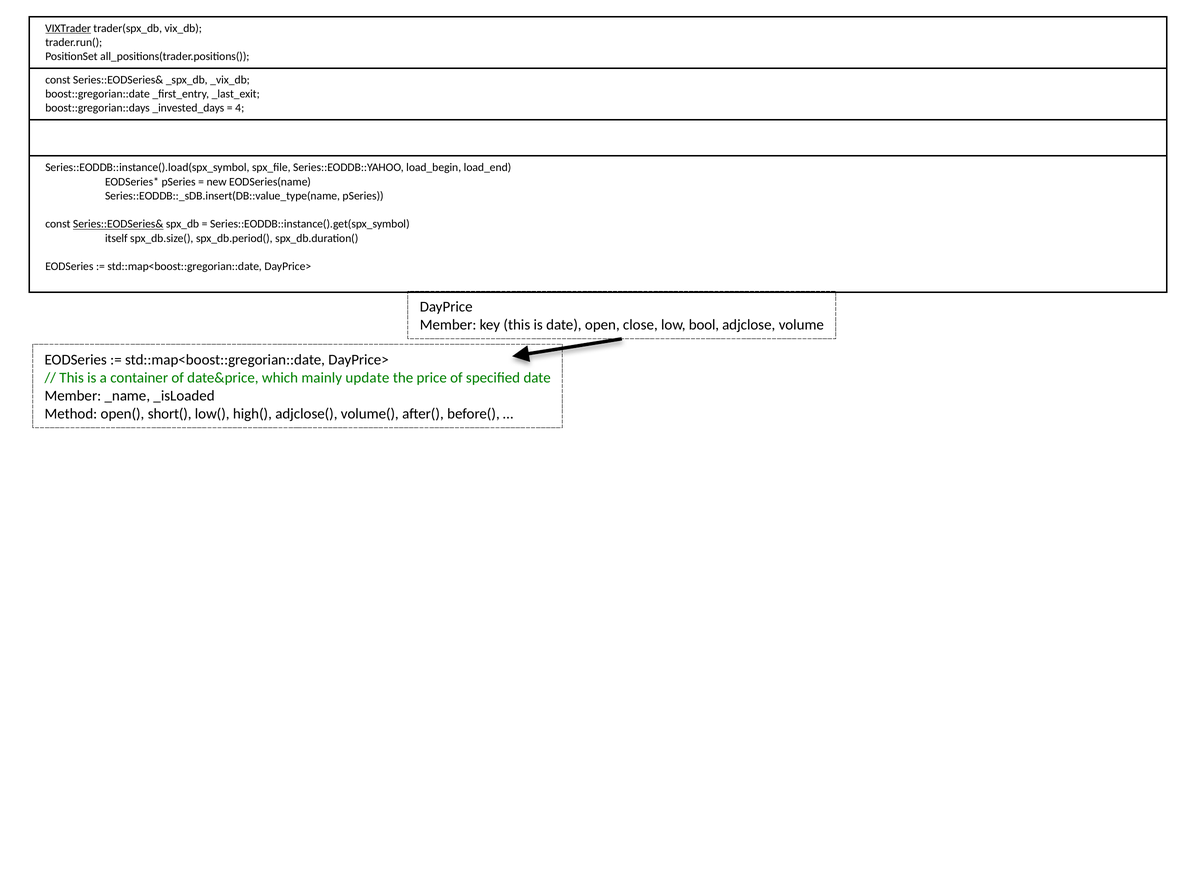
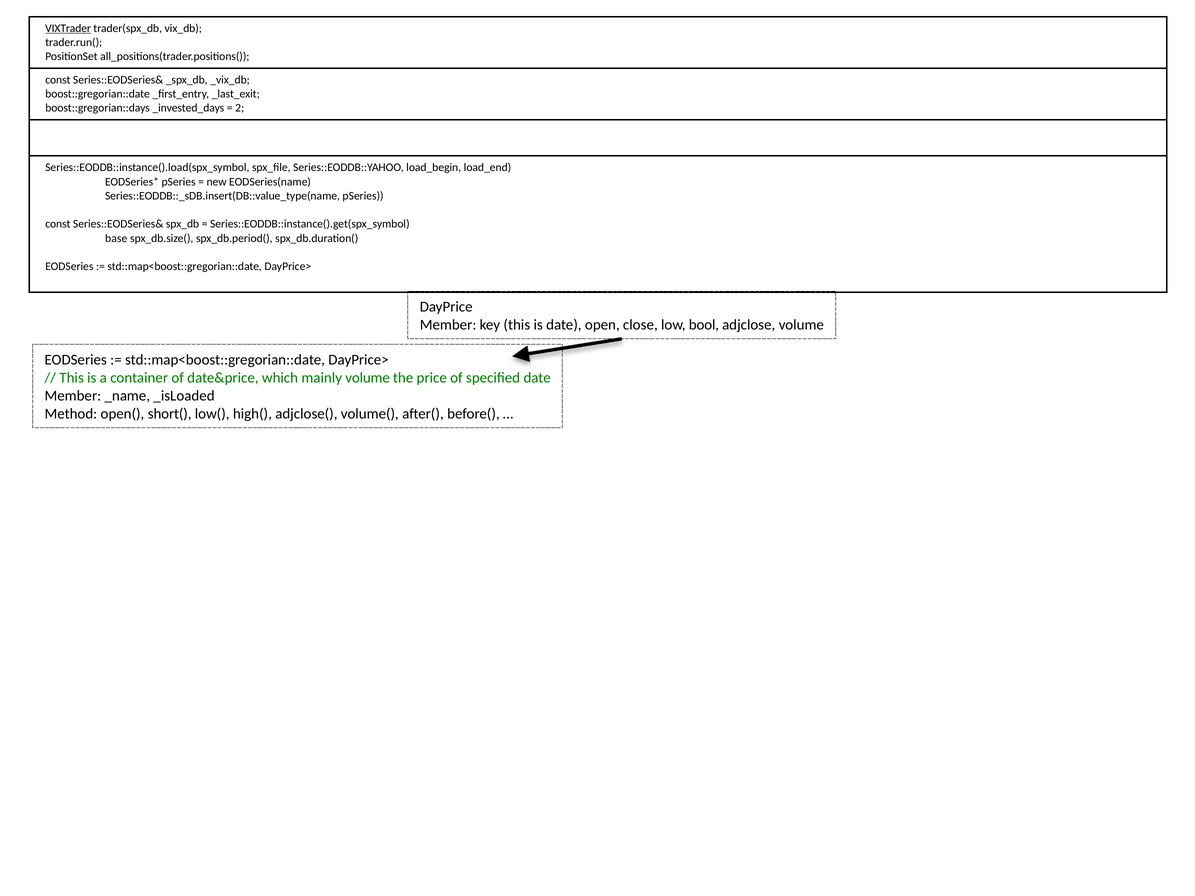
4: 4 -> 2 (240, 108)
Series::EODSeries& underline: present -> none (118, 224)
itself: itself -> base (116, 238)
mainly update: update -> volume (368, 378)
